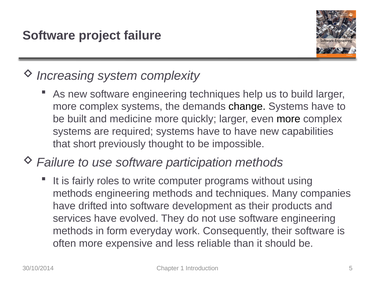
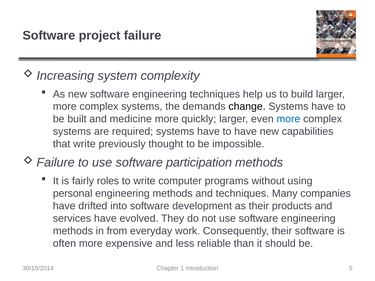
more colour: black -> blue (288, 119)
that short: short -> write (84, 144)
methods: methods -> personal (73, 194)
form: form -> from (117, 231)
